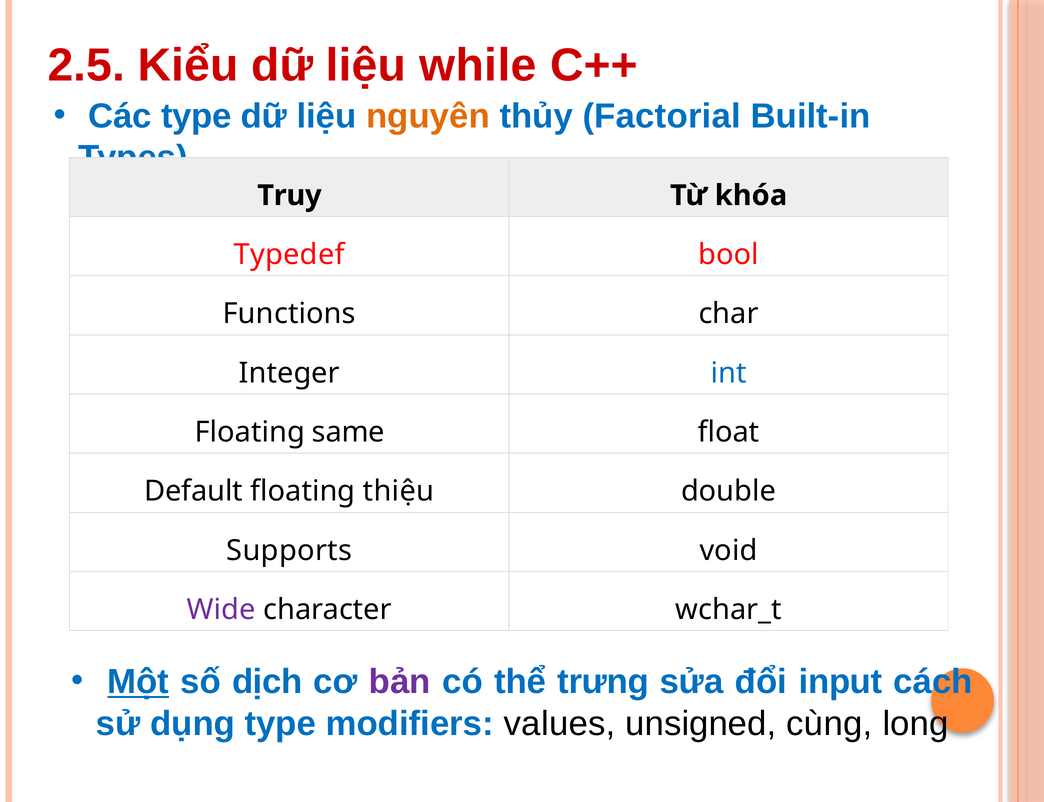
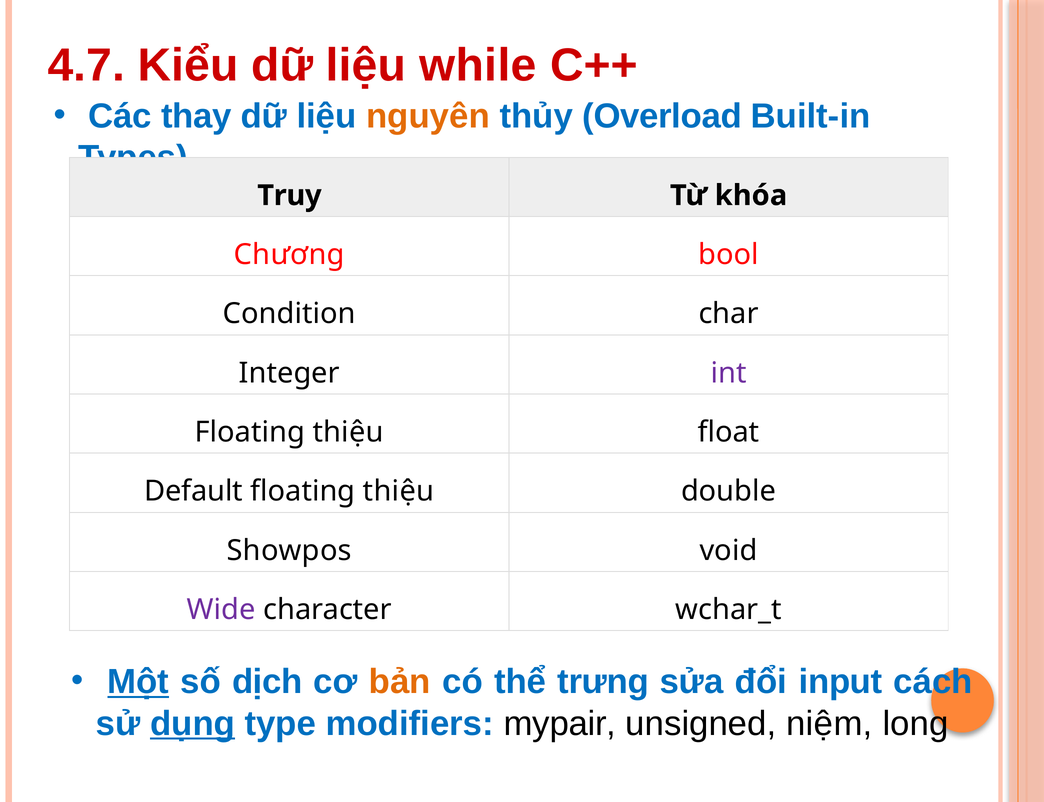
2.5: 2.5 -> 4.7 (86, 65)
Các type: type -> thay (196, 116)
Factorial: Factorial -> Overload (662, 116)
Typedef: Typedef -> Chương (289, 255)
Functions: Functions -> Condition (289, 314)
int colour: blue -> purple (729, 373)
same: same -> thiệu (348, 432)
Supports: Supports -> Showpos (289, 550)
bản colour: purple -> orange (400, 681)
dụng underline: none -> present (193, 723)
values: values -> mypair (560, 723)
cùng: cùng -> niệm (829, 723)
